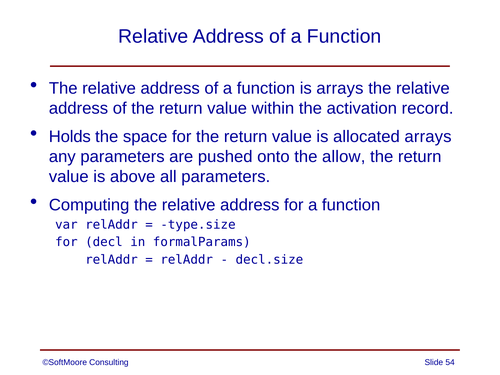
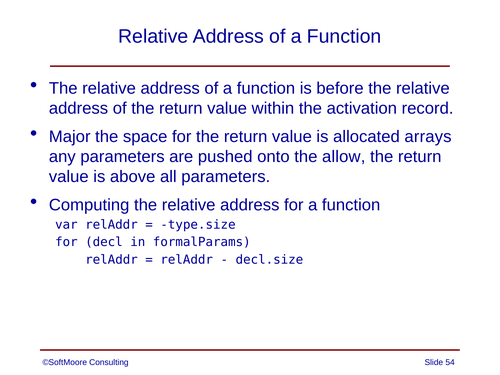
is arrays: arrays -> before (340, 88)
Holds: Holds -> Major (70, 137)
